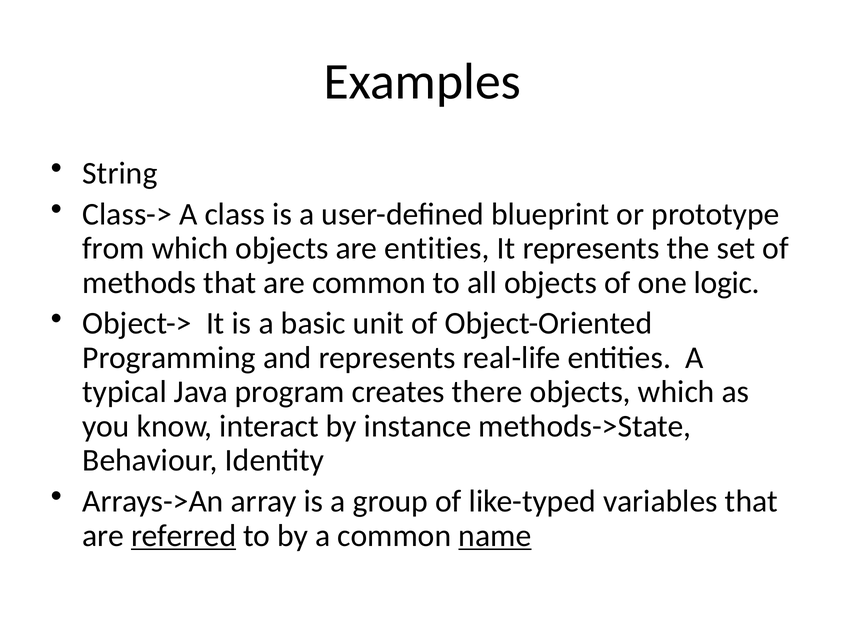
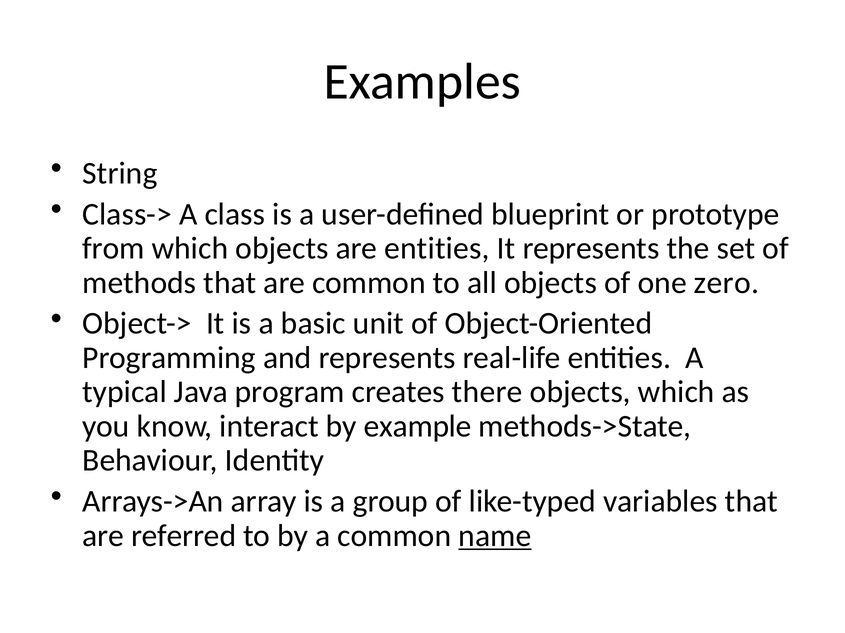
logic: logic -> zero (726, 283)
instance: instance -> example (418, 427)
referred underline: present -> none (184, 536)
